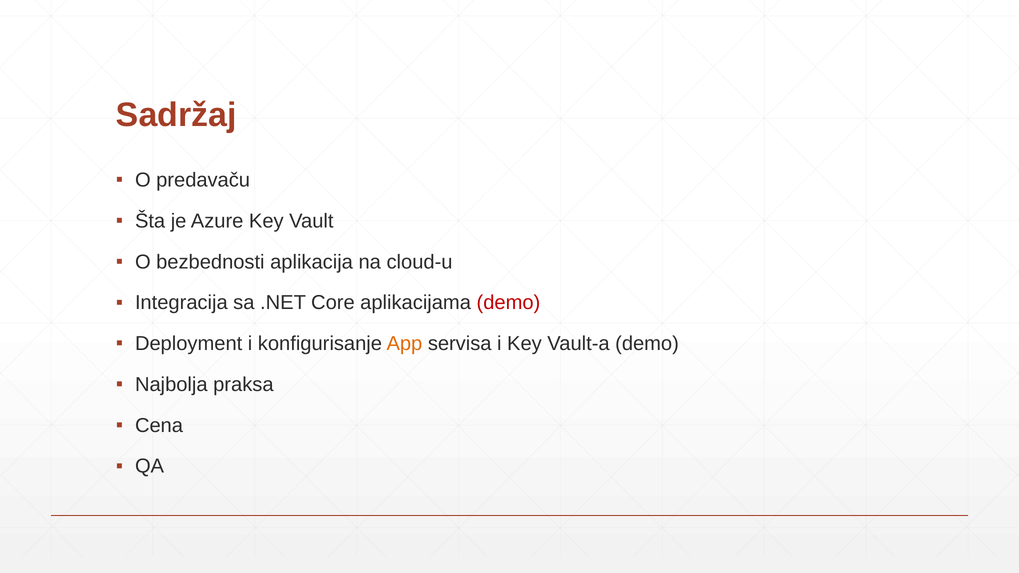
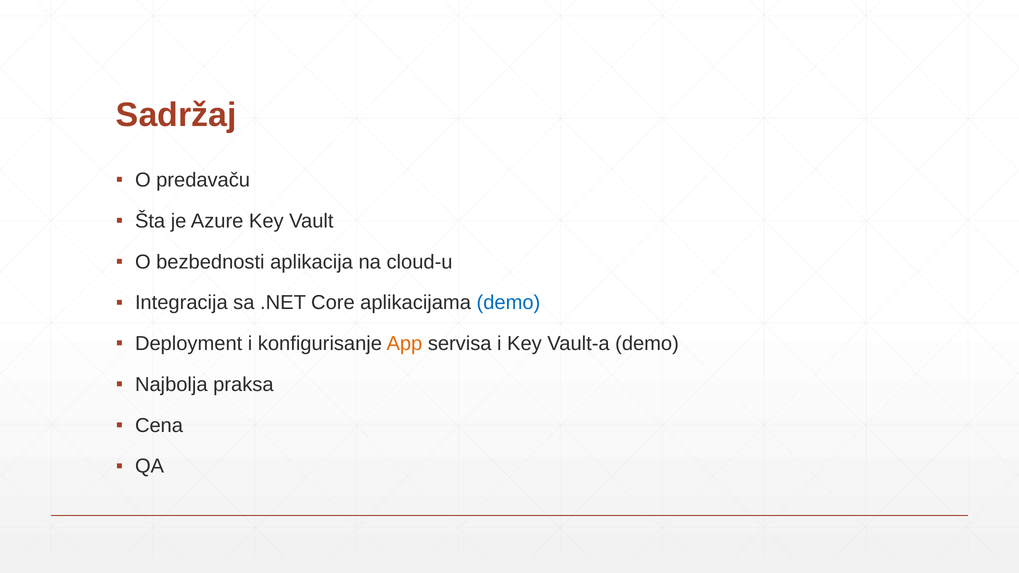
demo colour: red -> blue (508, 303)
